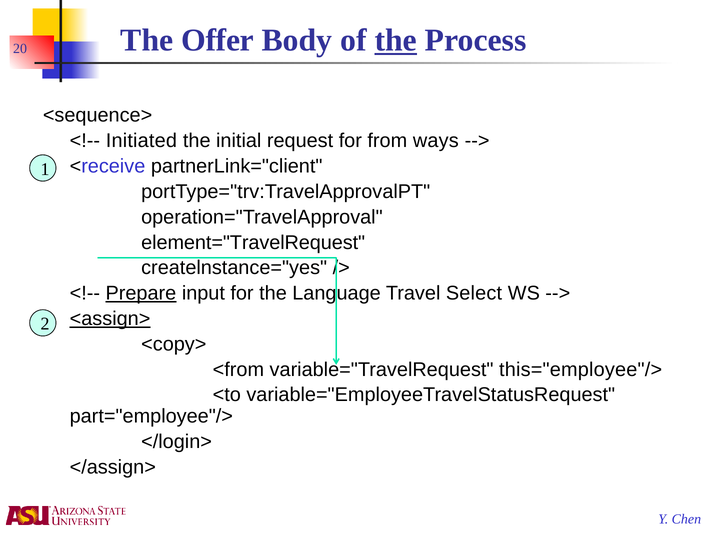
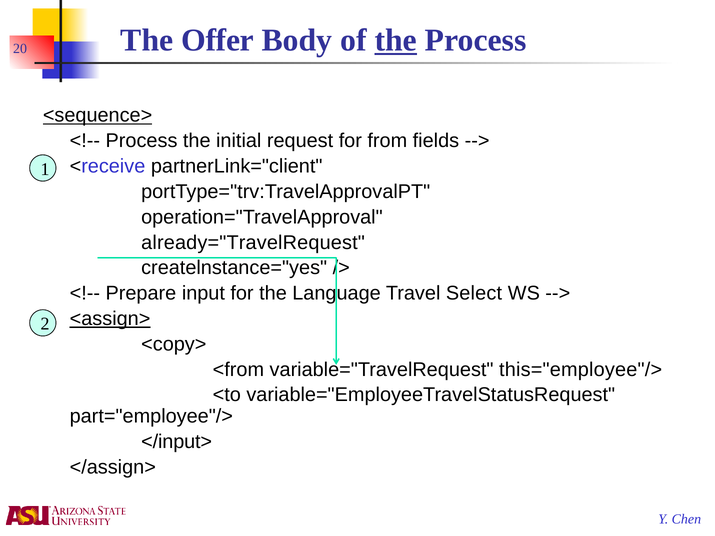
<sequence> underline: none -> present (98, 115)
Initiated: Initiated -> Process (142, 141)
ways: ways -> fields (436, 141)
element="TravelRequest: element="TravelRequest -> already="TravelRequest (253, 243)
Prepare underline: present -> none (141, 293)
</login>: </login> -> </input> (177, 442)
